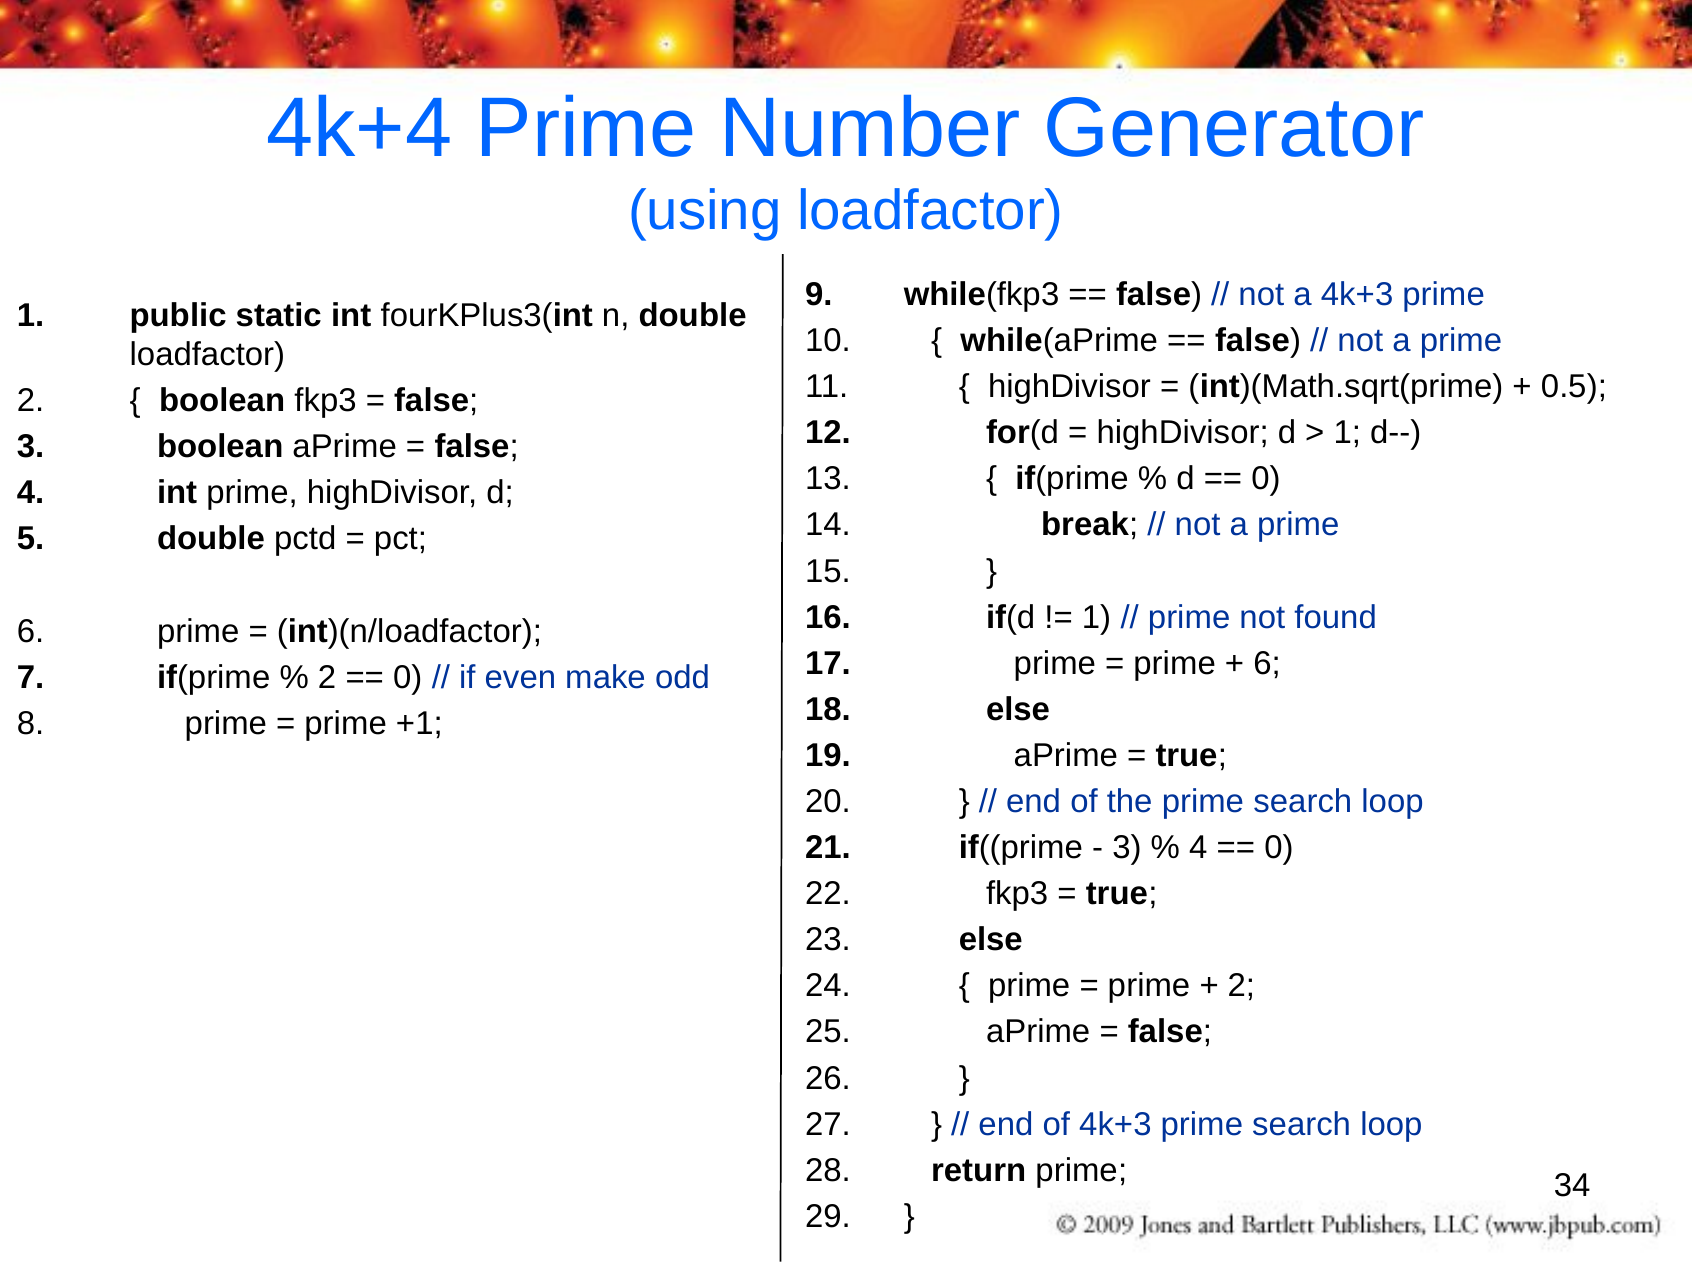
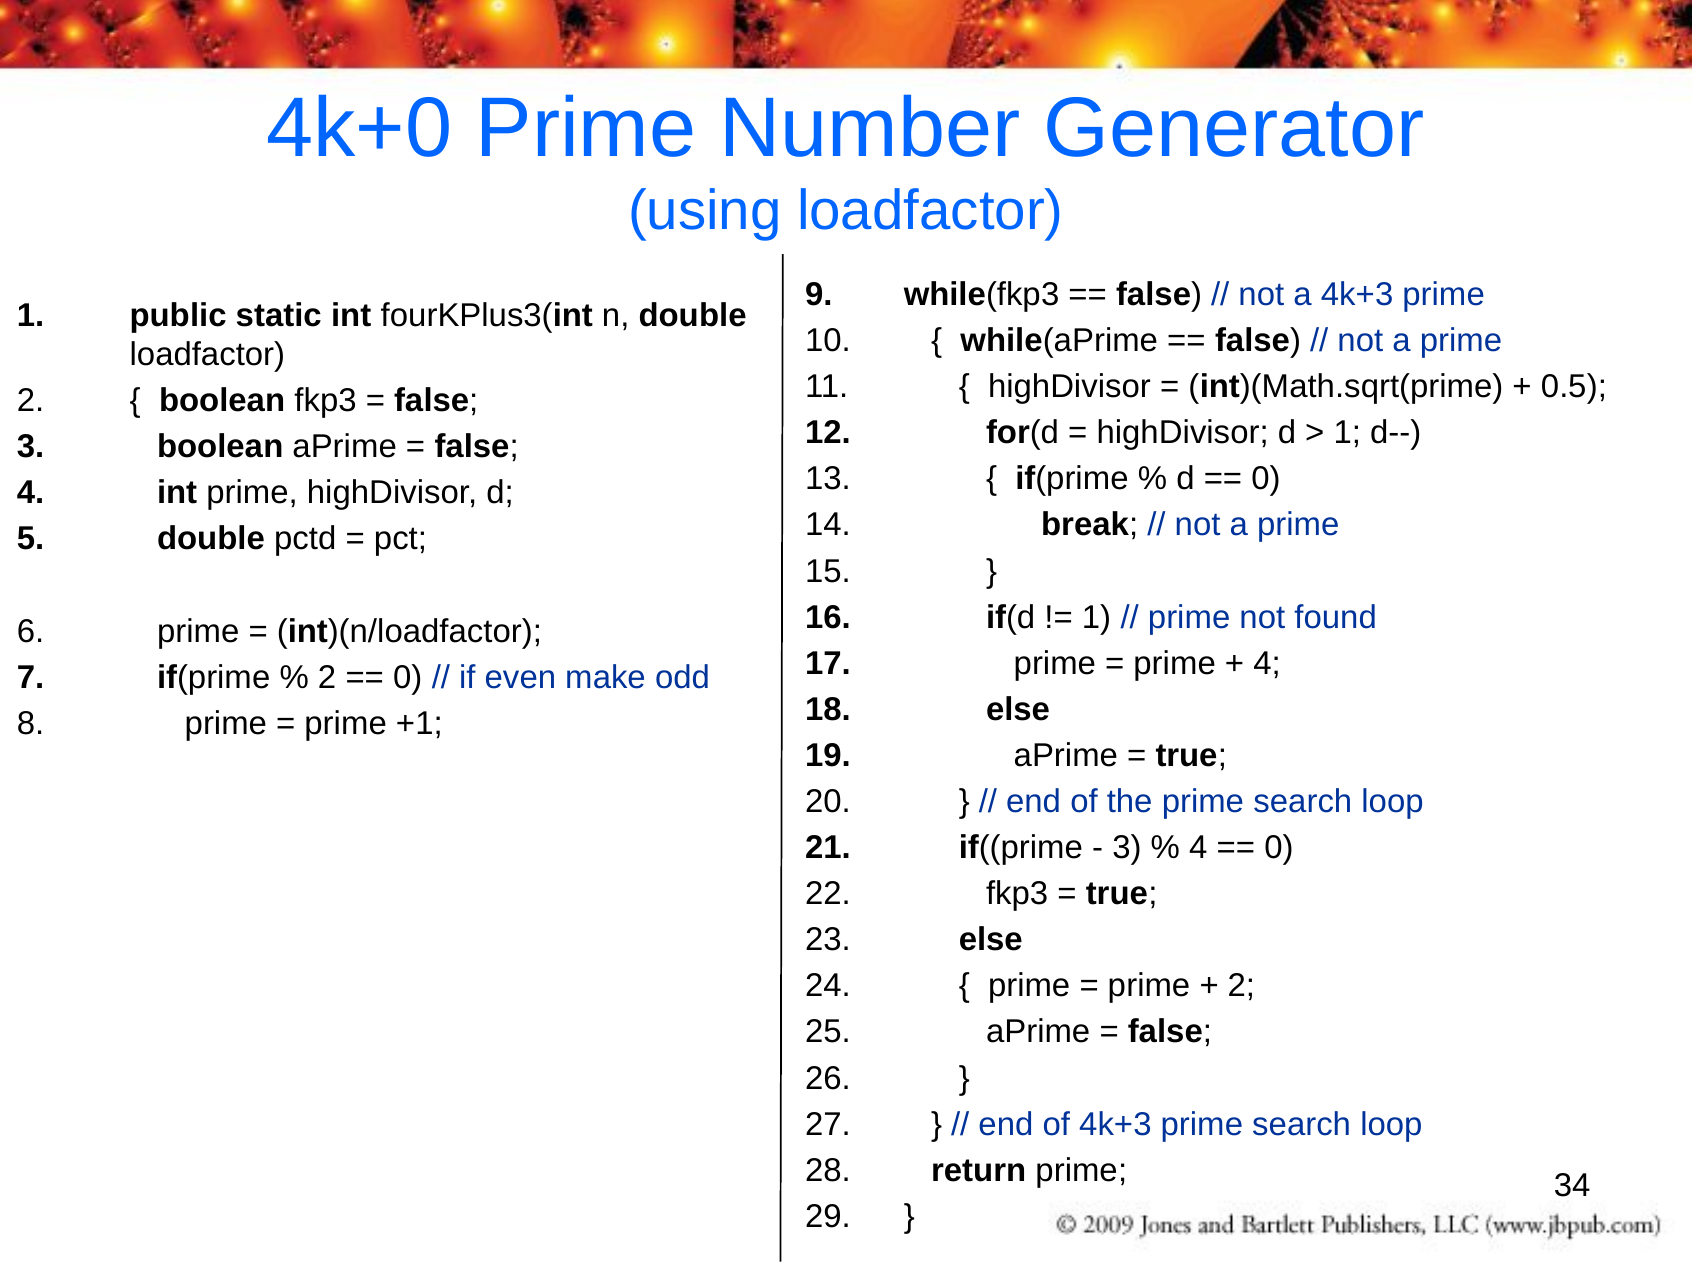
4k+4: 4k+4 -> 4k+0 (359, 129)
6: 6 -> 4 (1267, 663)
